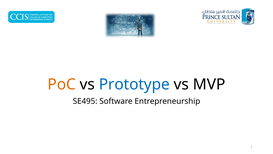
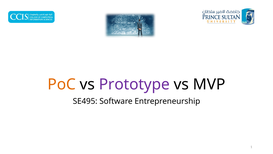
Prototype colour: blue -> purple (134, 84)
